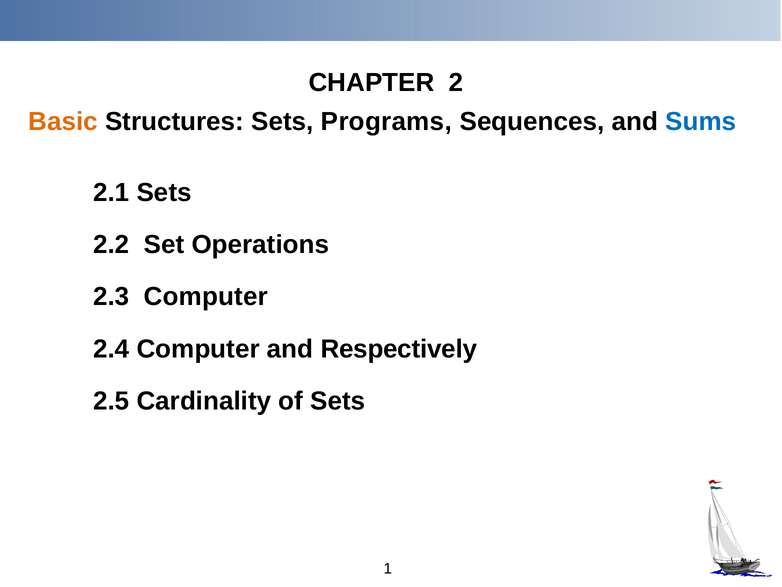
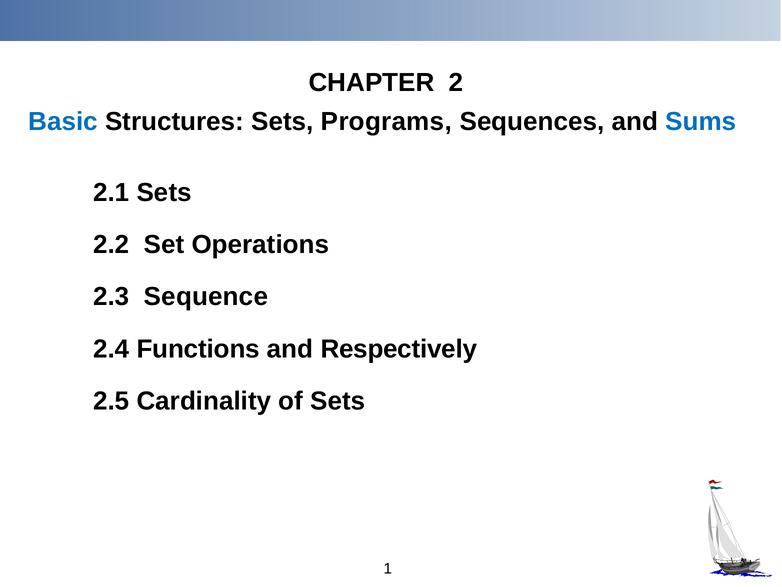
Basic colour: orange -> blue (63, 121)
2.3 Computer: Computer -> Sequence (206, 297)
2.4 Computer: Computer -> Functions (198, 349)
